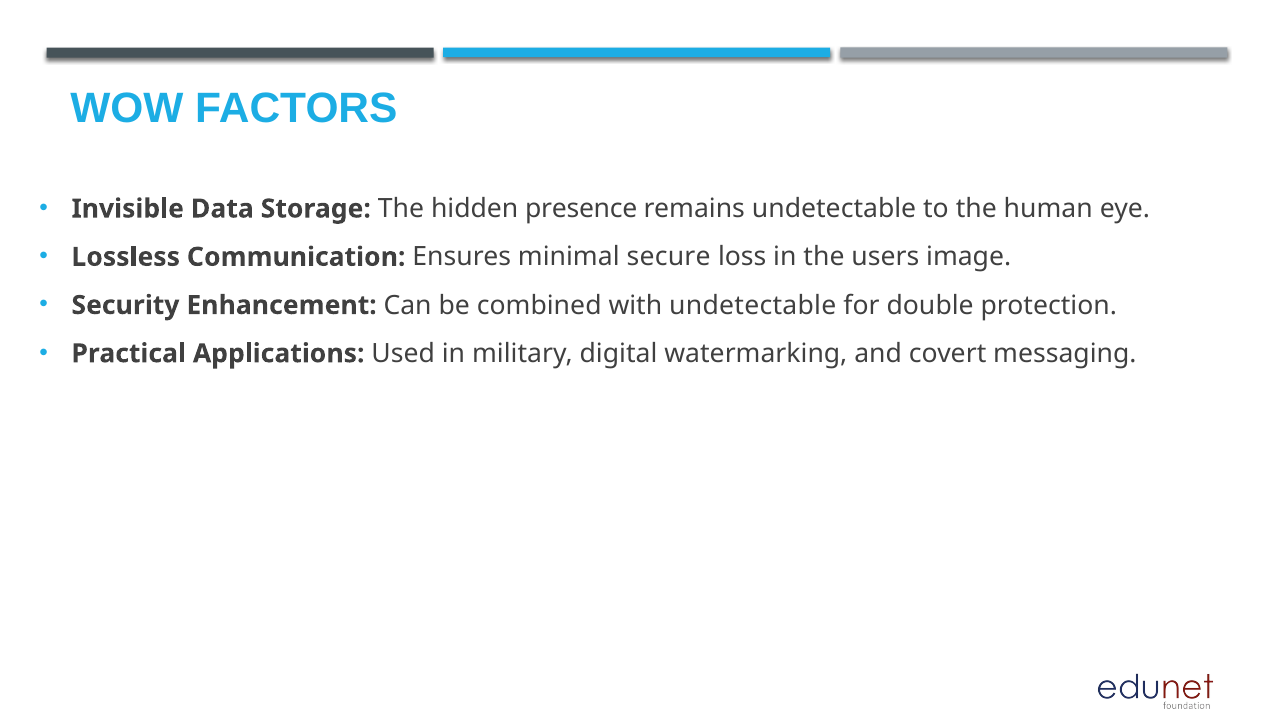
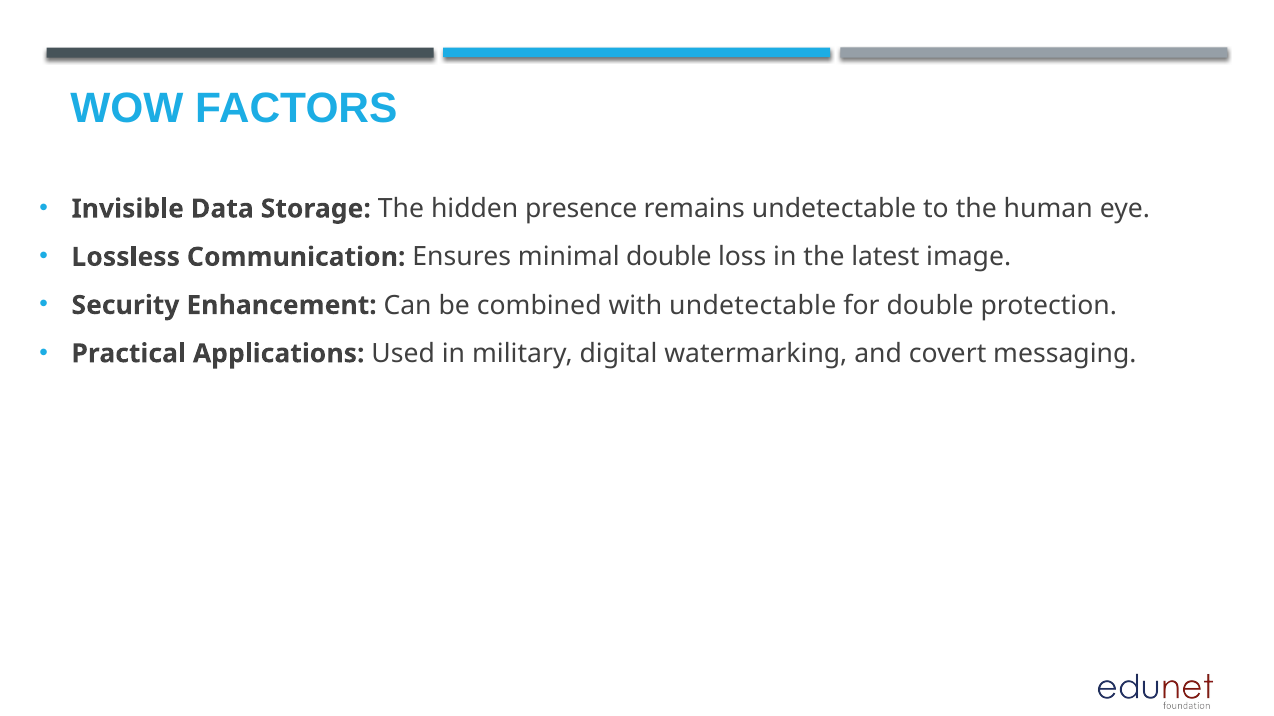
minimal secure: secure -> double (669, 257)
users: users -> latest (885, 257)
